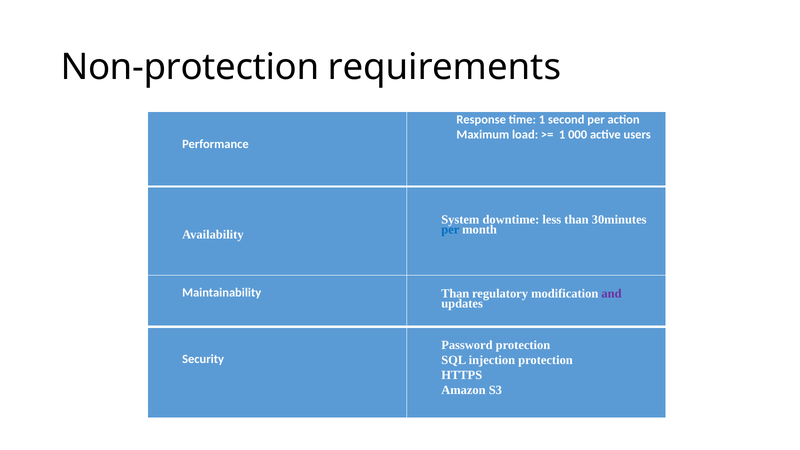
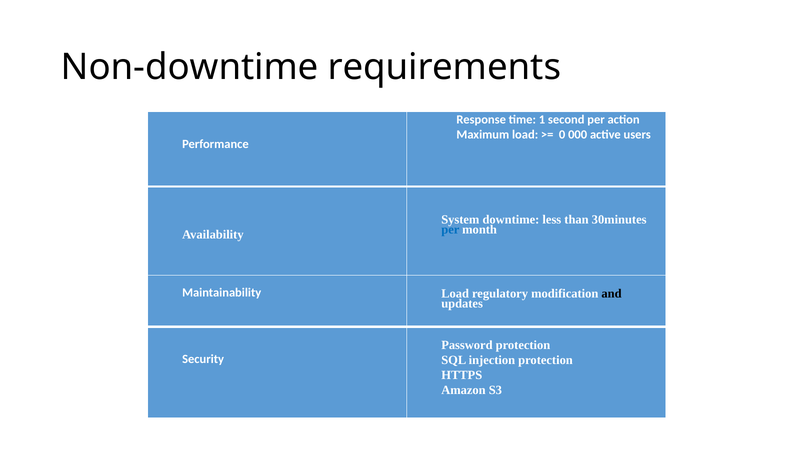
Non-protection: Non-protection -> Non-downtime (190, 67)
1: 1 -> 0 (562, 135)
Maintainability Than: Than -> Load (455, 293)
and colour: purple -> black (612, 293)
